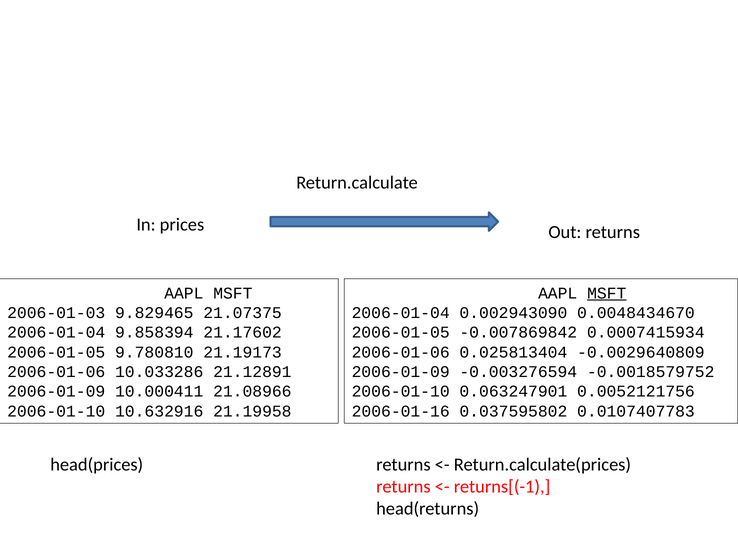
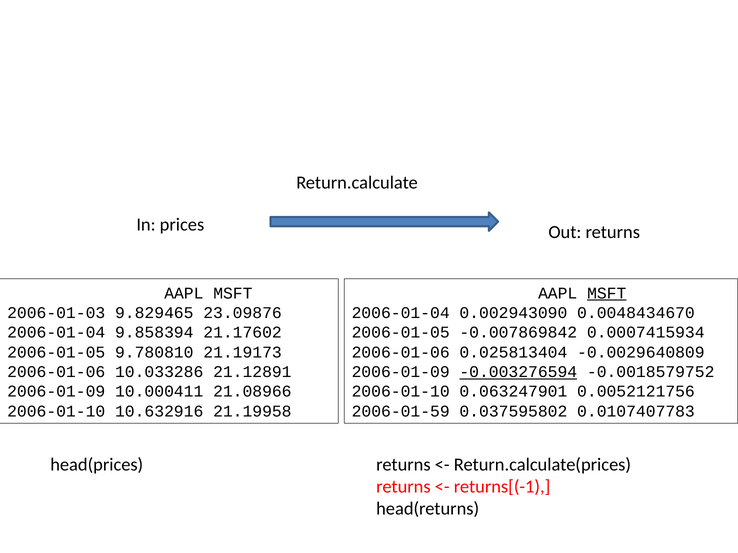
21.07375: 21.07375 -> 23.09876 (243, 313)
-0.003276594 underline: none -> present (518, 372)
2006-01-16: 2006-01-16 -> 2006-01-59 (401, 411)
